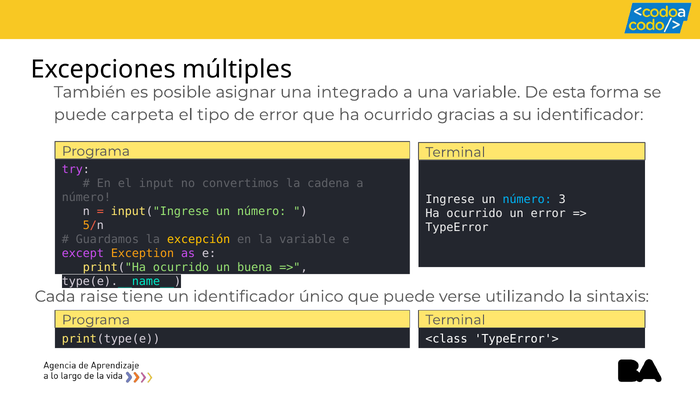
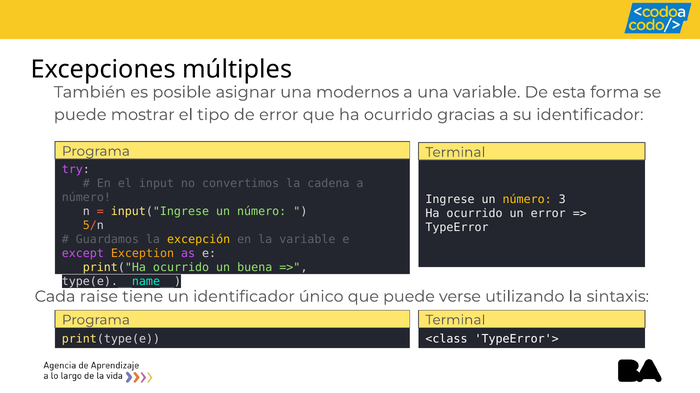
integrado: integrado -> modernos (358, 92)
carpeta: carpeta -> mostrar (143, 115)
número colour: light blue -> yellow (527, 200)
